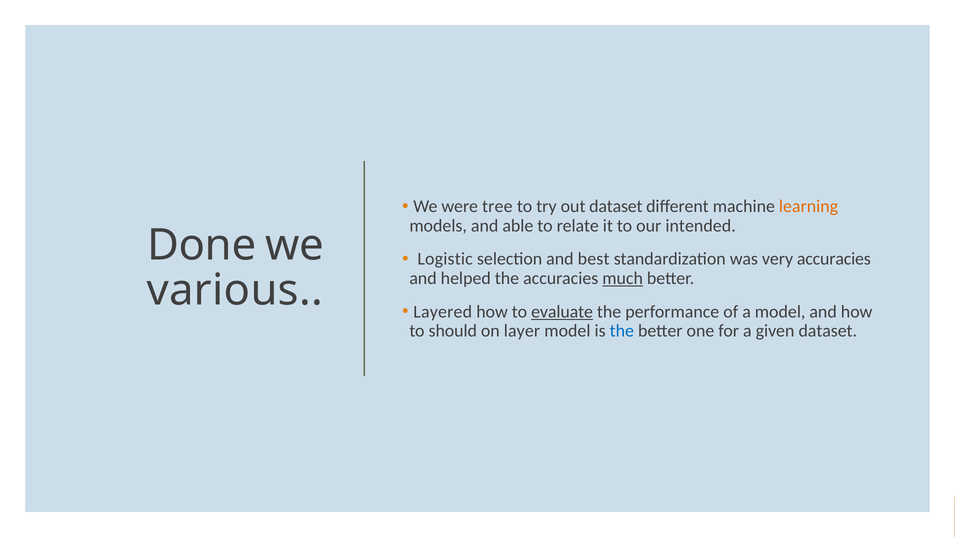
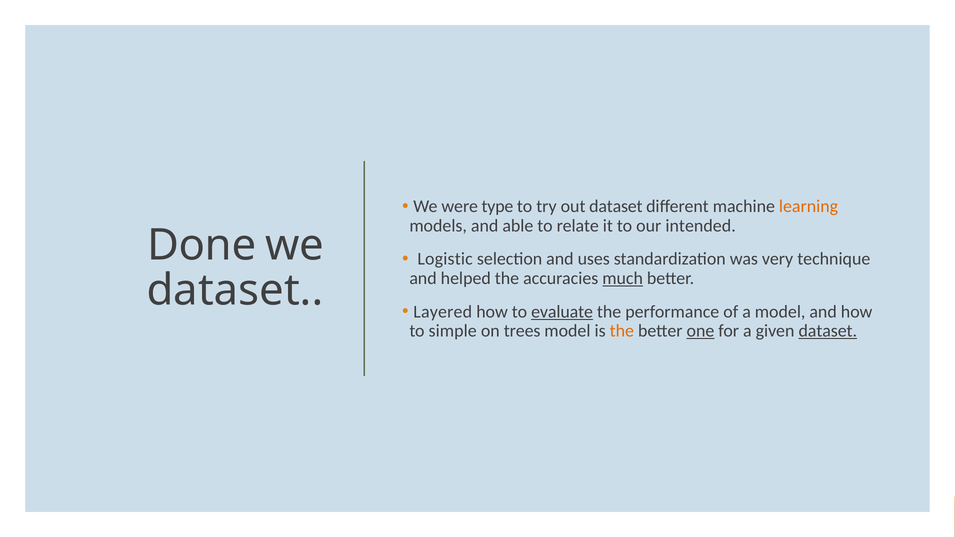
tree: tree -> type (497, 206)
best: best -> uses (594, 259)
very accuracies: accuracies -> technique (834, 259)
various: various -> dataset (235, 290)
should: should -> simple (453, 331)
layer: layer -> trees (522, 331)
the colour: blue -> orange (622, 331)
one underline: none -> present (700, 331)
dataset underline: none -> present (828, 331)
